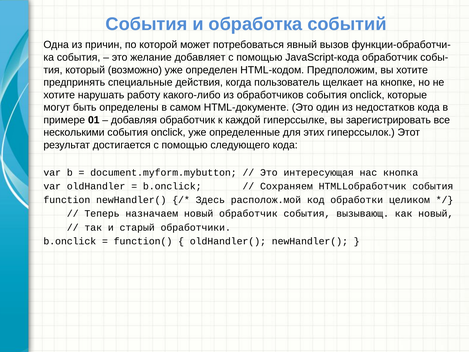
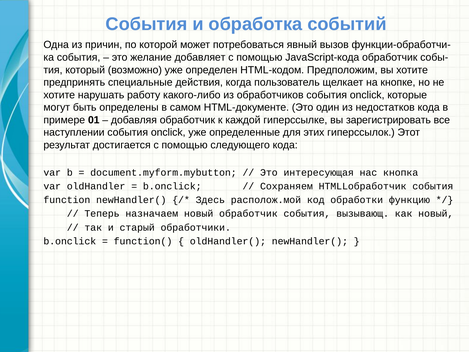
несколькими: несколькими -> наступлении (74, 132)
целиком: целиком -> функцию (409, 200)
